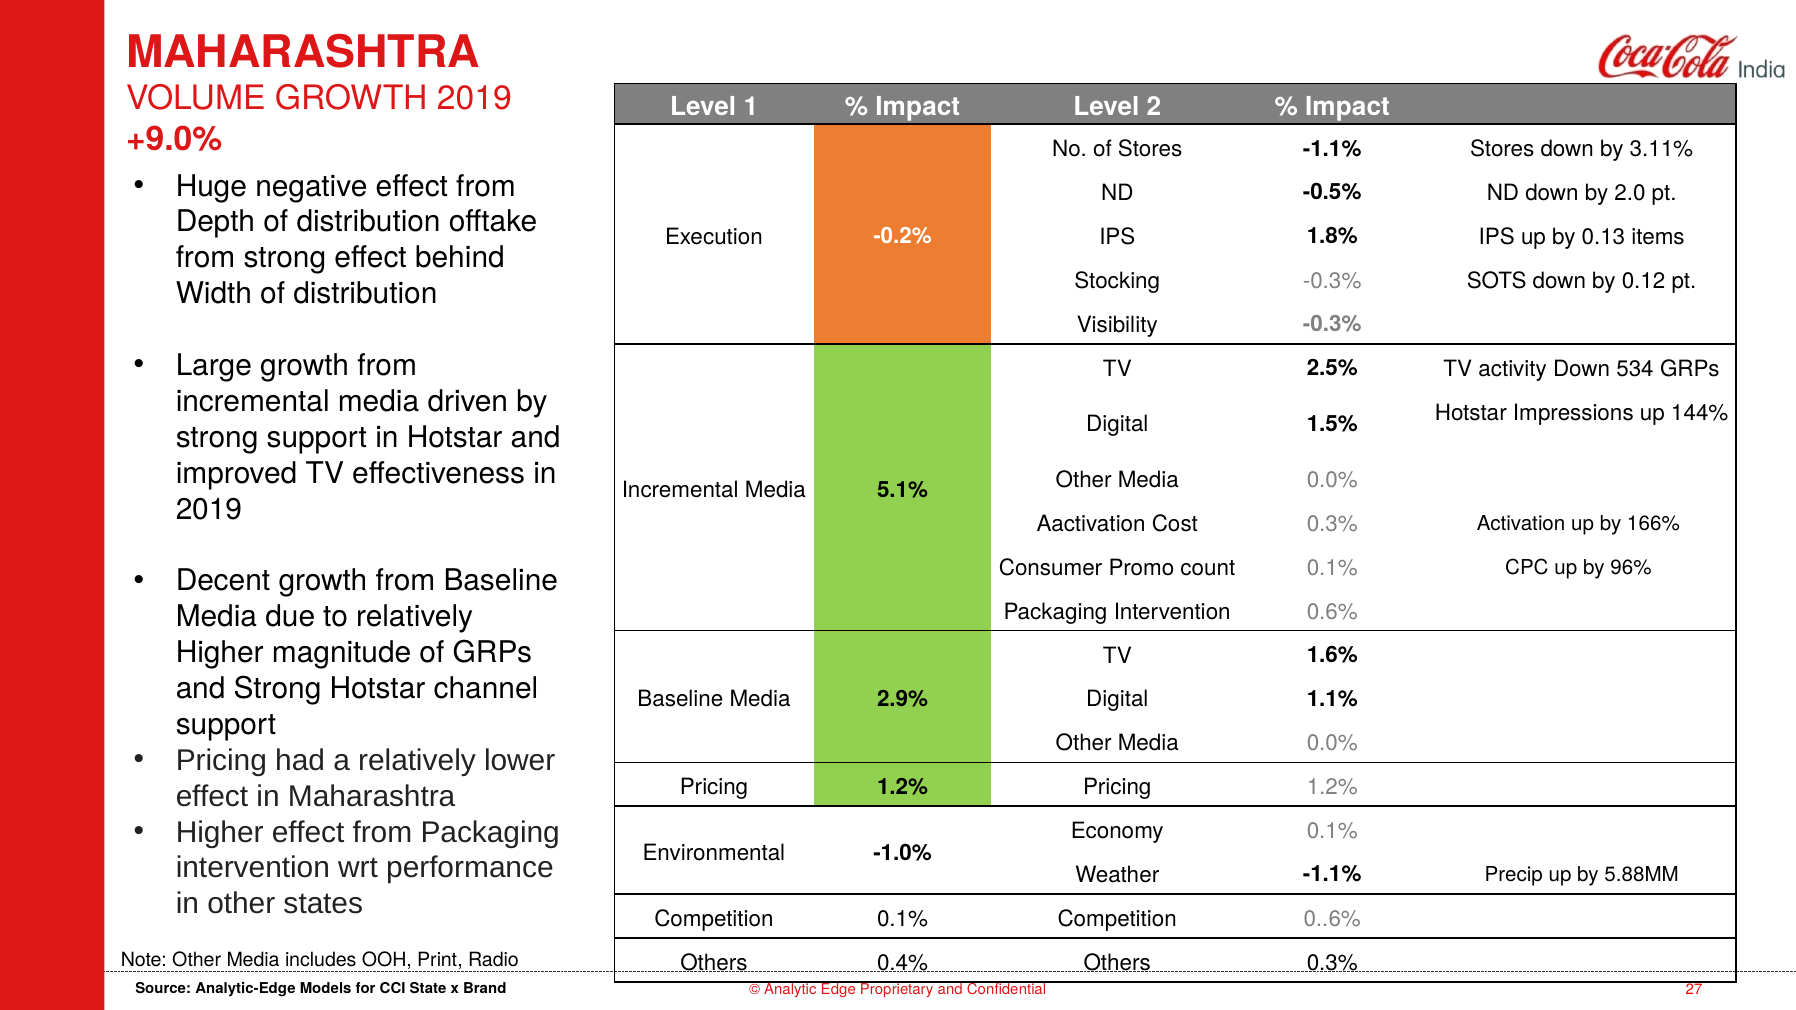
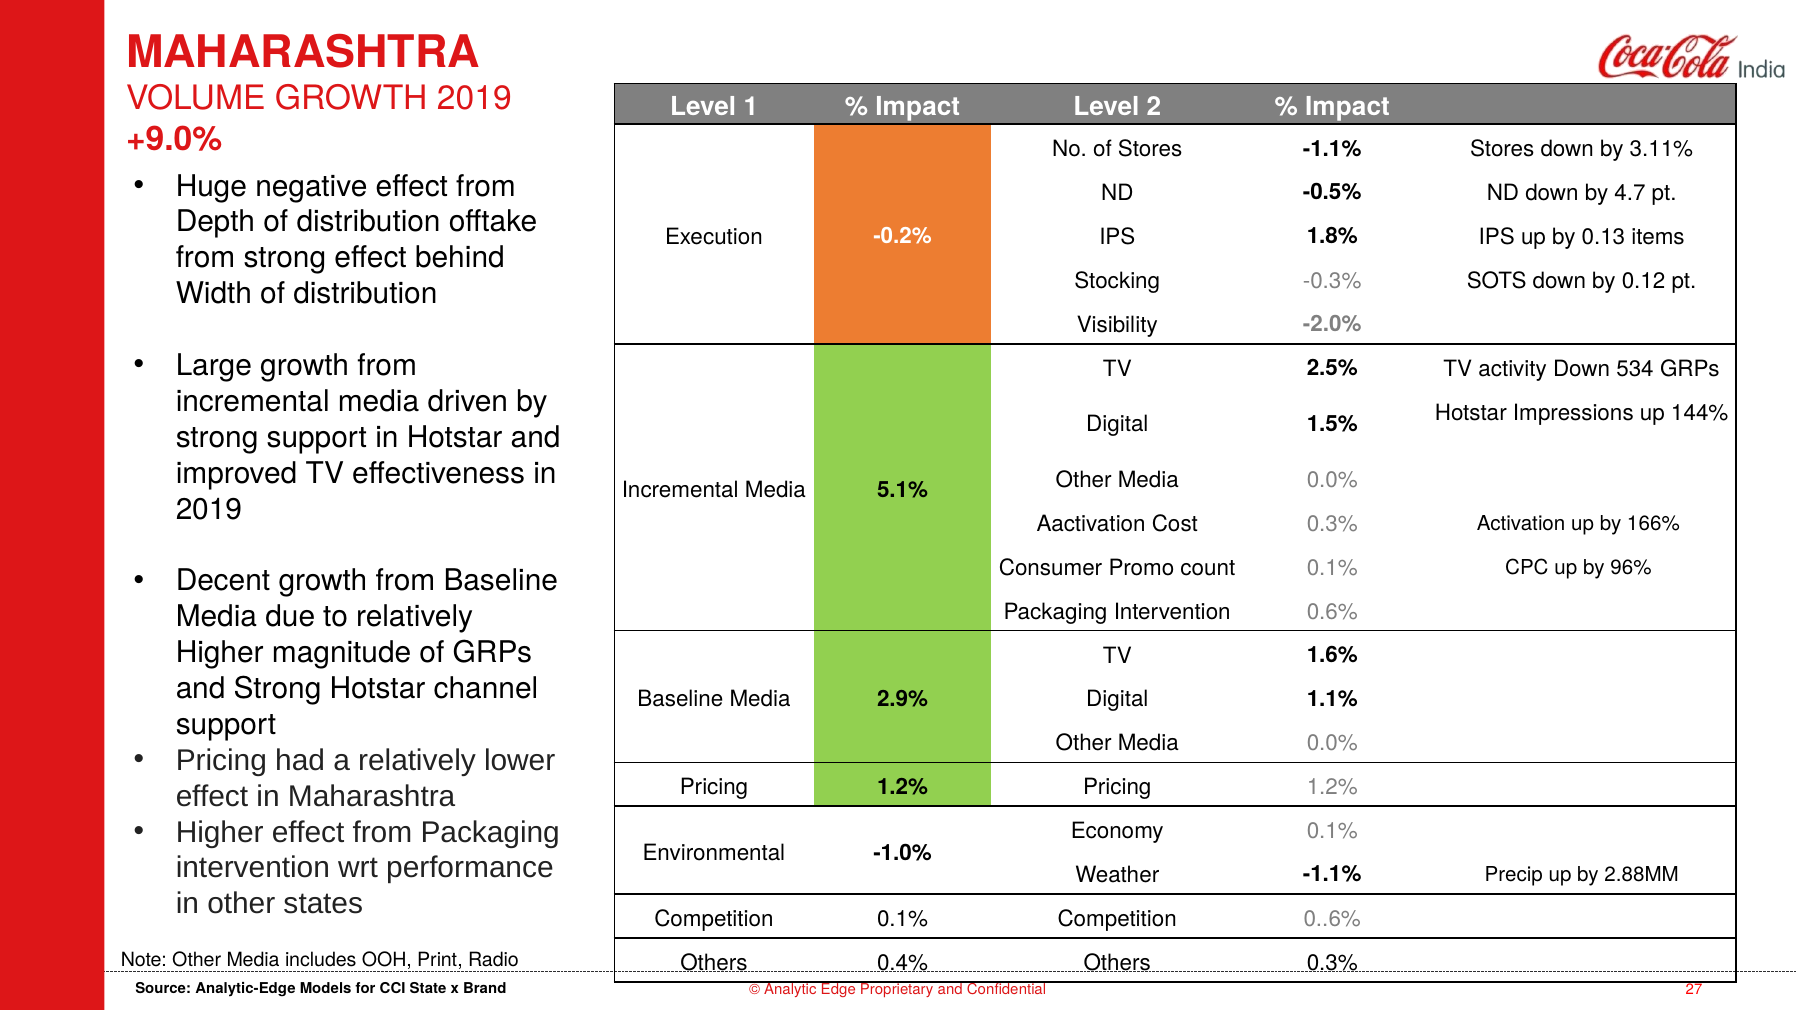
2.0: 2.0 -> 4.7 (1630, 193)
Visibility -0.3%: -0.3% -> -2.0% (1332, 324)
5.88MM: 5.88MM -> 2.88MM (1642, 874)
